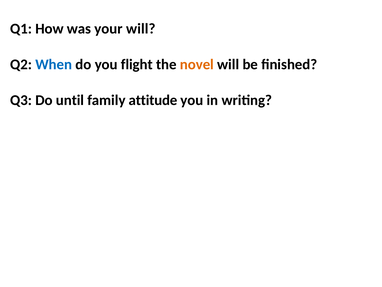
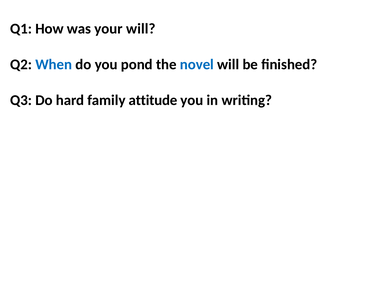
flight: flight -> pond (137, 64)
novel colour: orange -> blue (197, 64)
until: until -> hard (70, 100)
